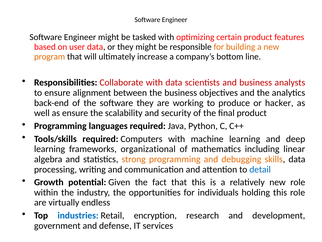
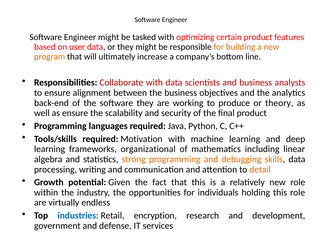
hacker: hacker -> theory (279, 103)
Computers: Computers -> Motivation (142, 139)
detail colour: blue -> orange (260, 169)
